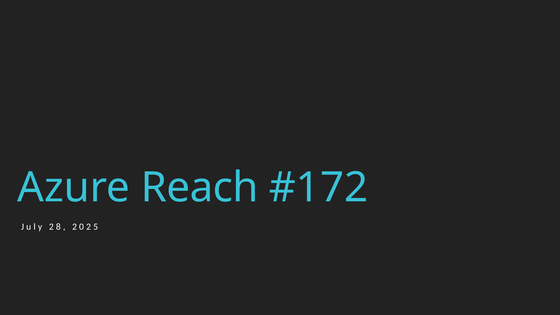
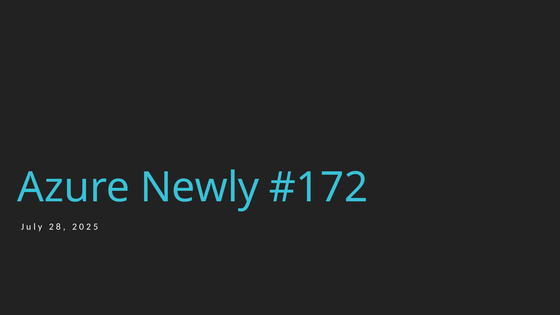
Reach: Reach -> Newly (200, 188)
